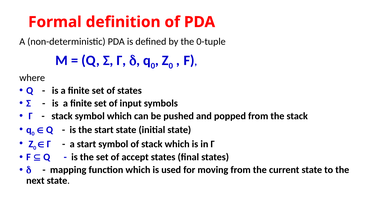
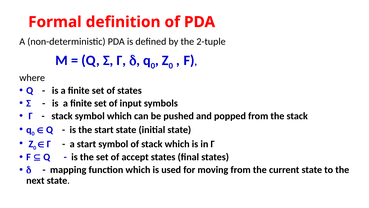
0-tuple: 0-tuple -> 2-tuple (211, 42)
